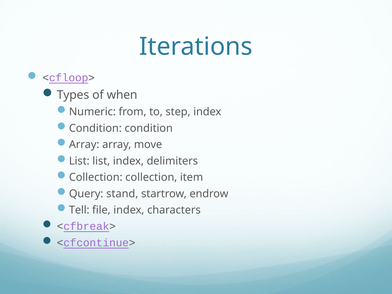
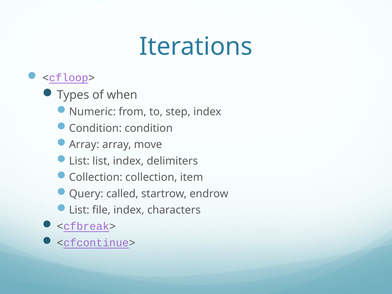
stand: stand -> called (122, 194)
Tell: Tell -> List (79, 210)
